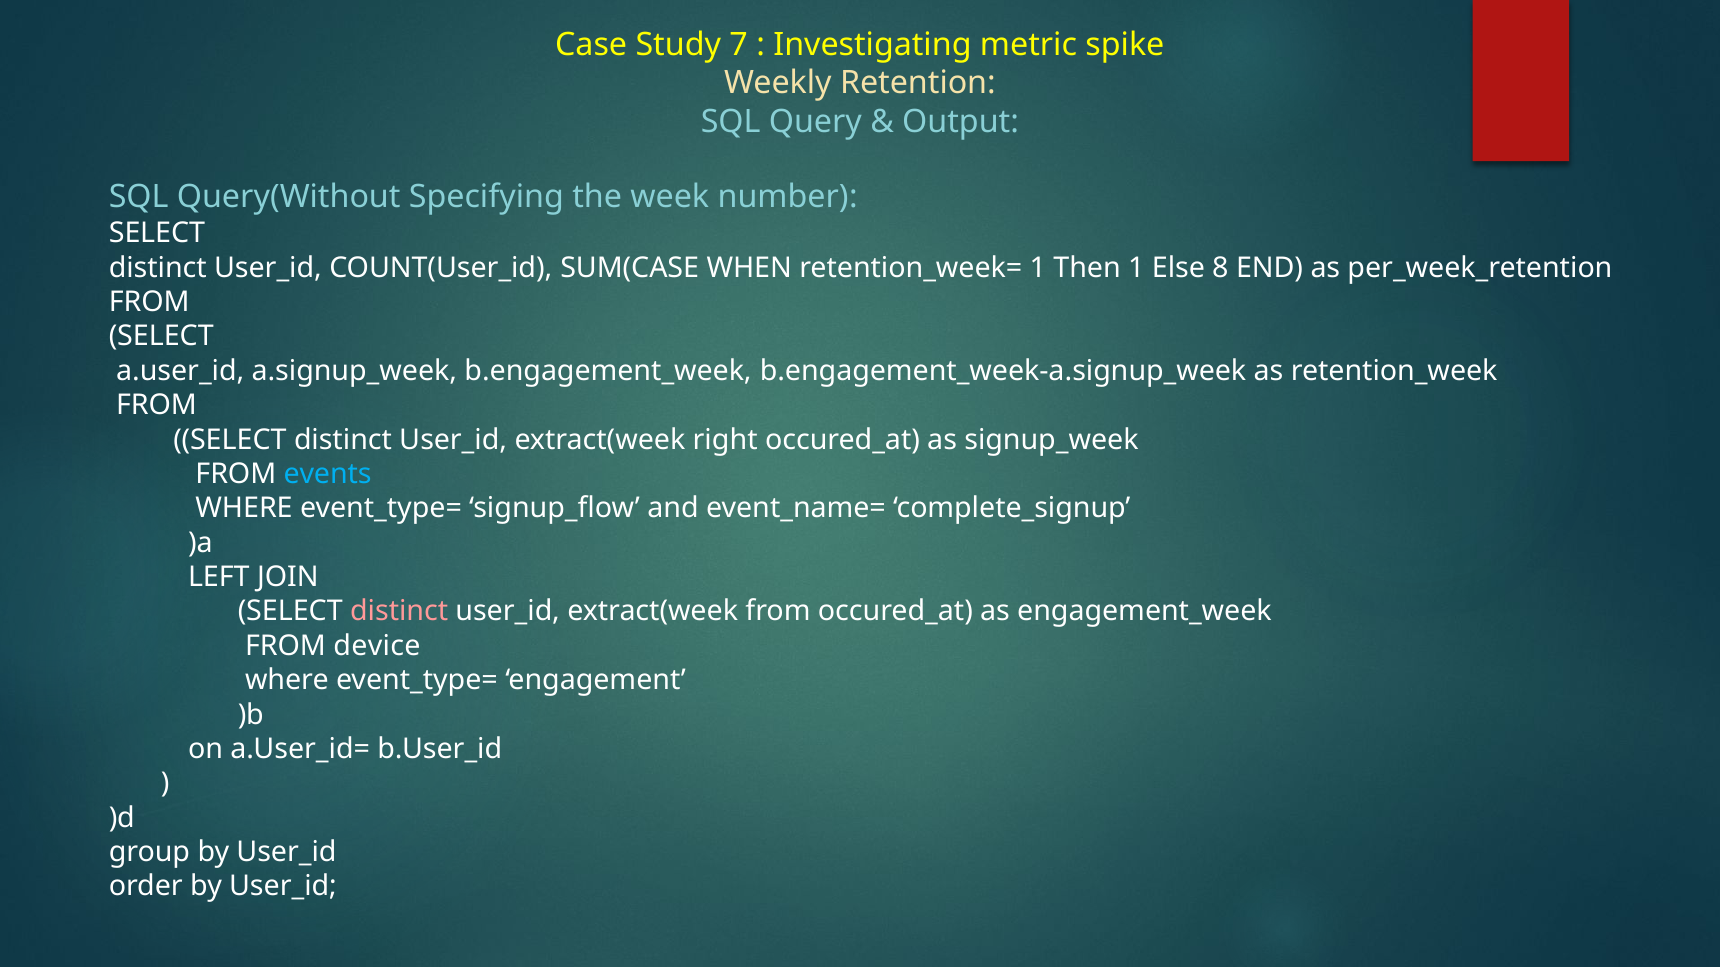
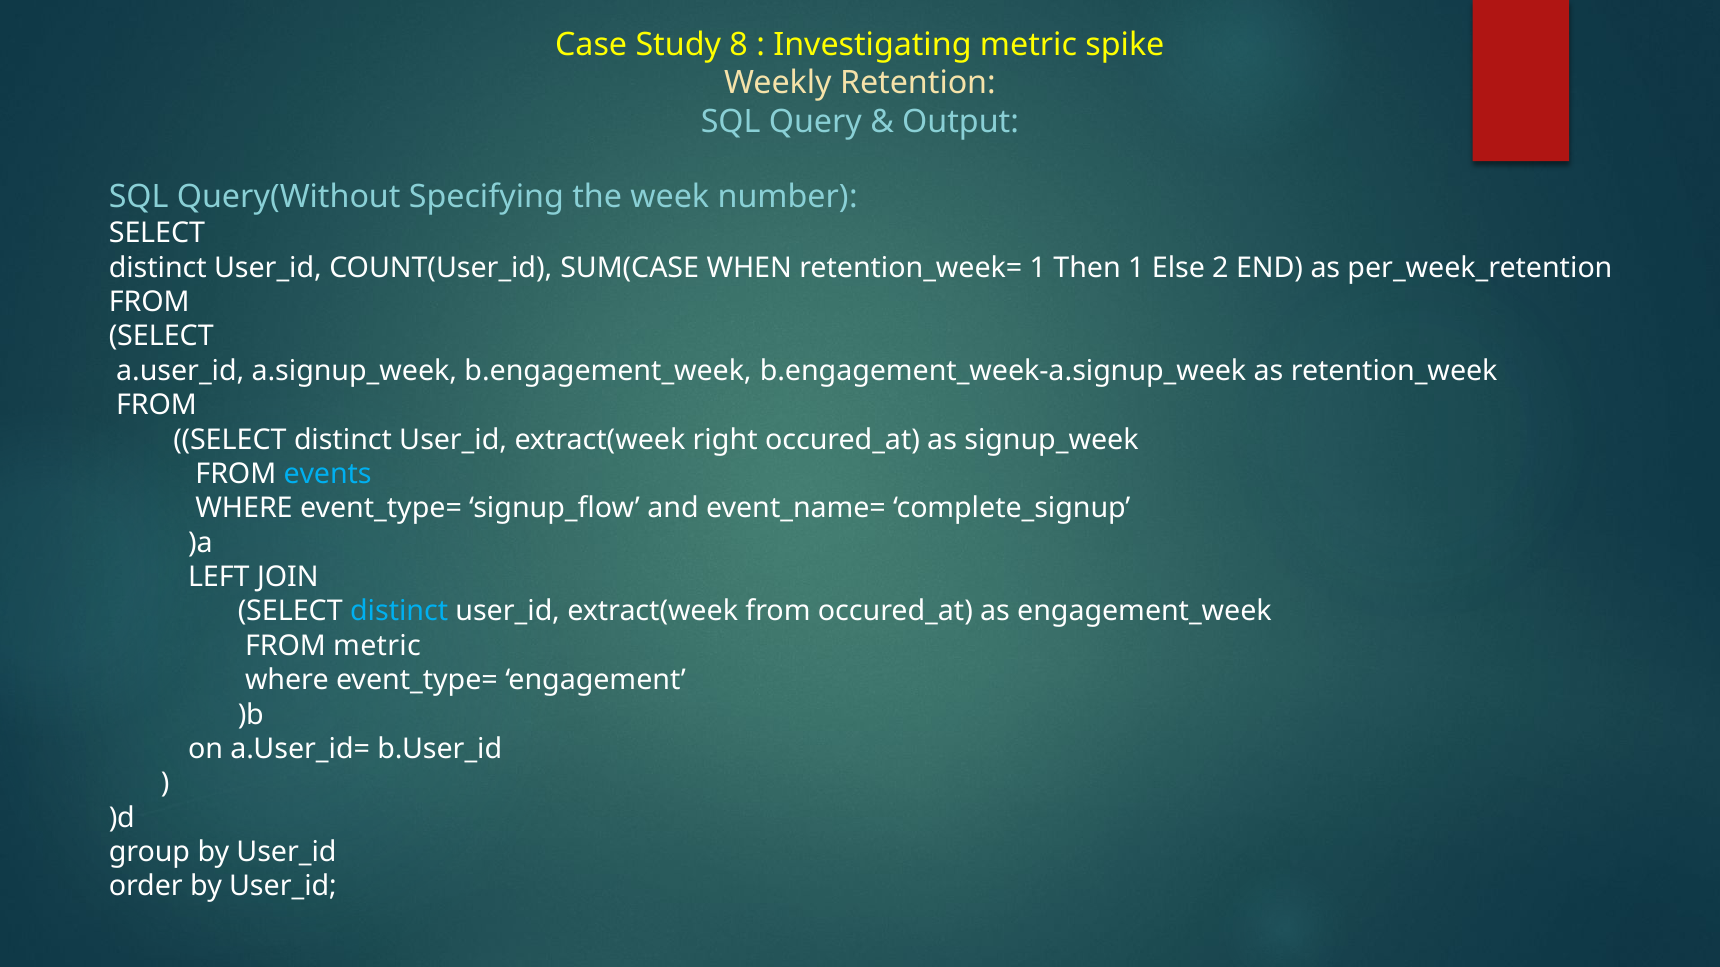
7: 7 -> 8 (739, 45)
8: 8 -> 2 (1220, 268)
distinct colour: pink -> light blue (399, 612)
FROM device: device -> metric (377, 646)
